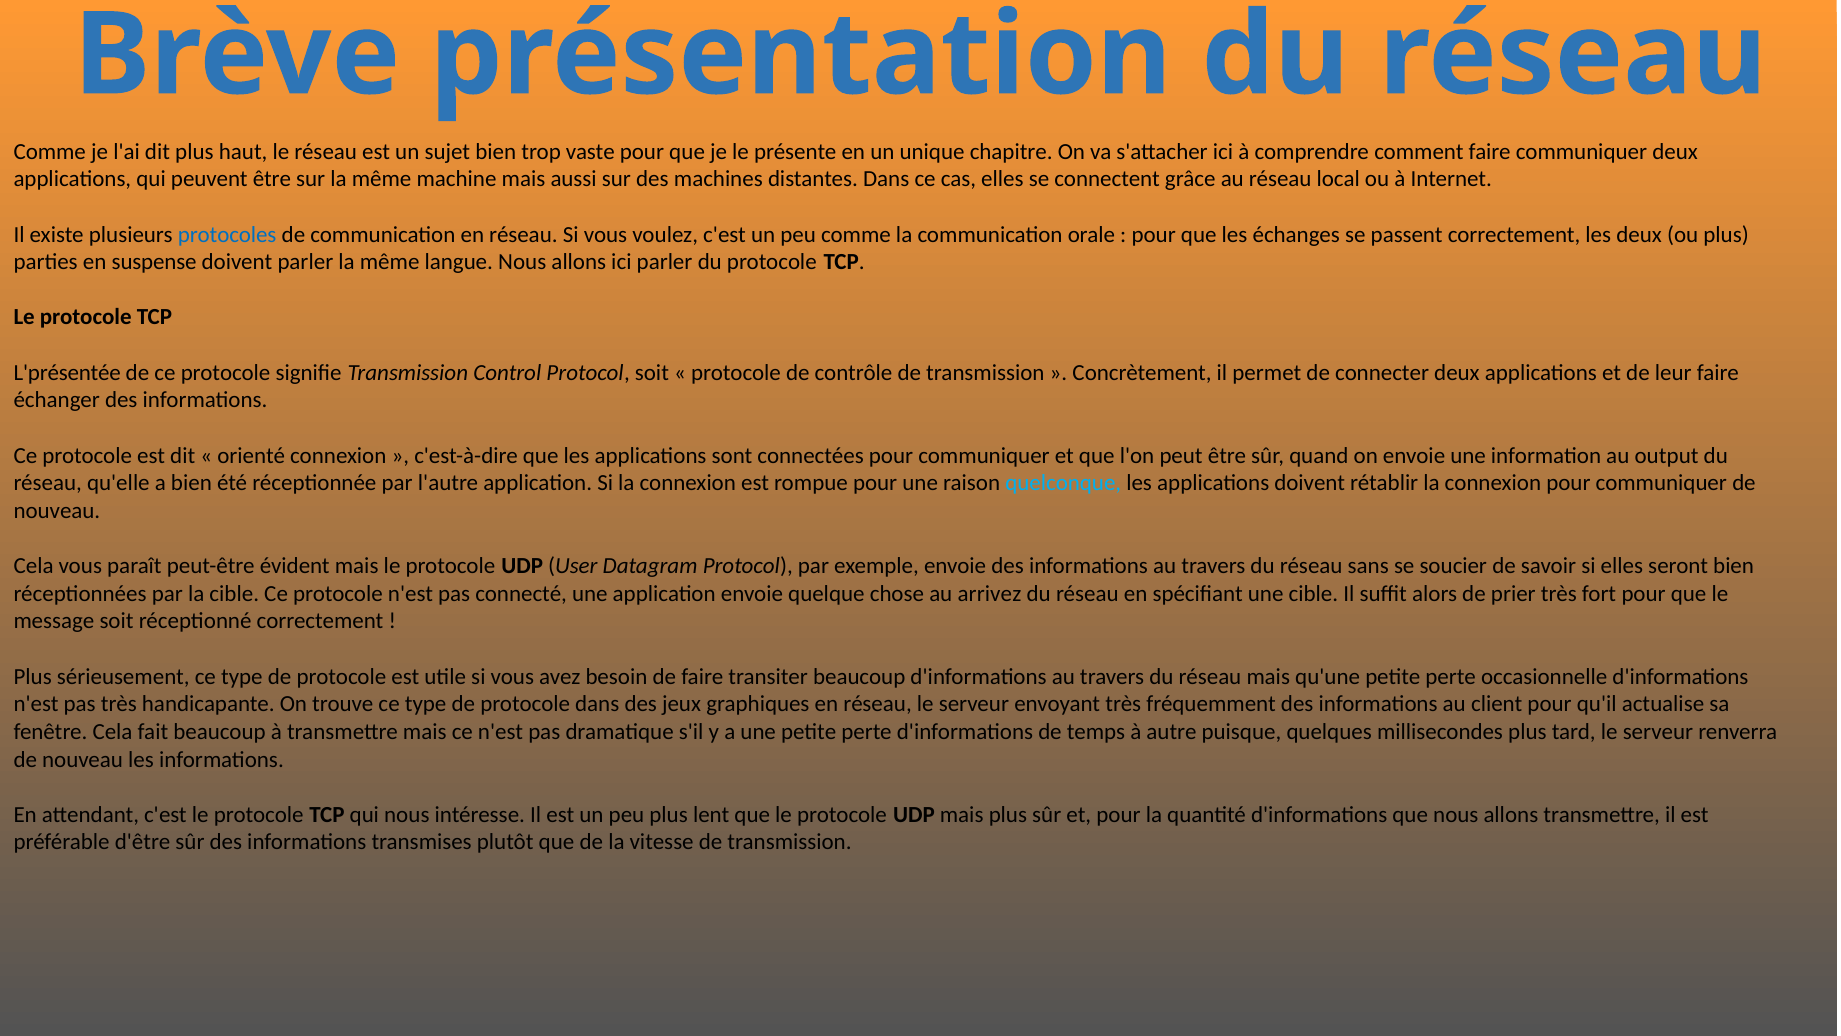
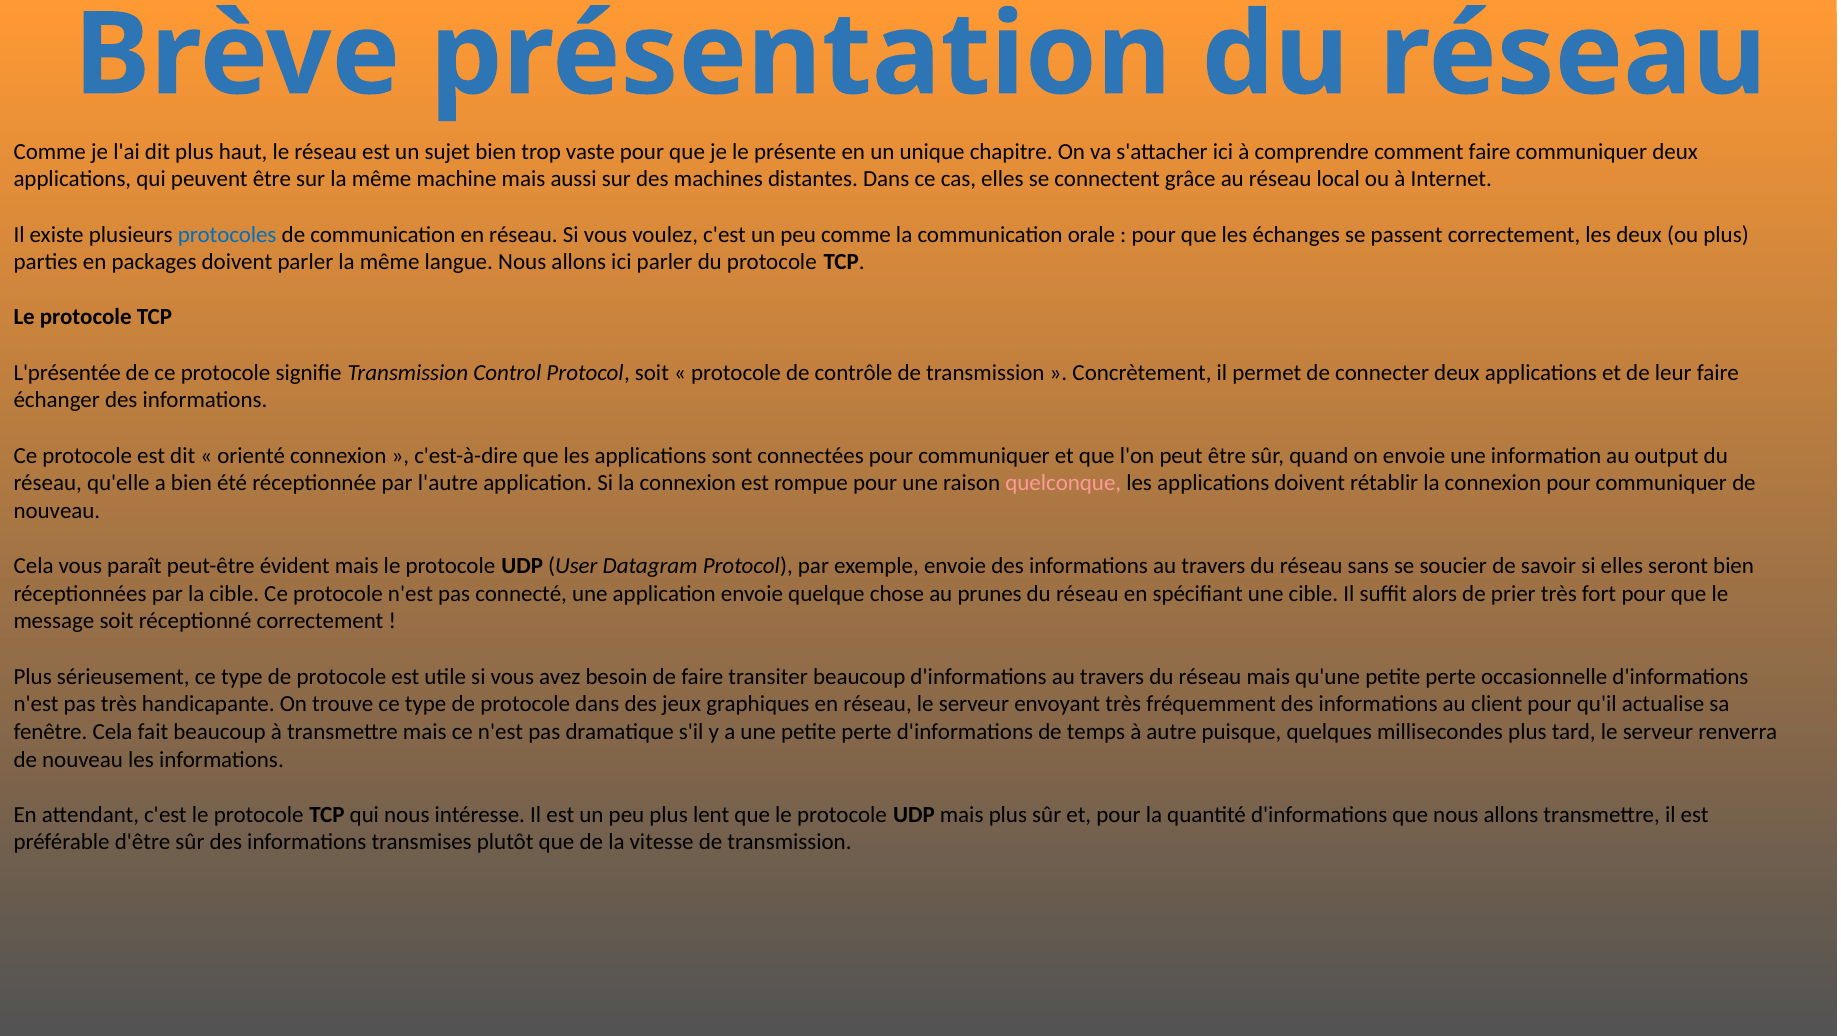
suspense: suspense -> packages (154, 262)
quelconque colour: light blue -> pink (1063, 483)
arrivez: arrivez -> prunes (990, 593)
